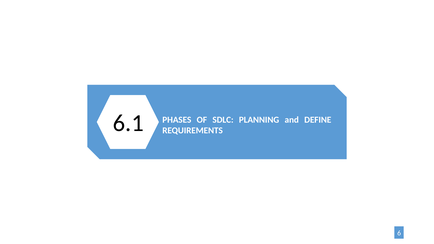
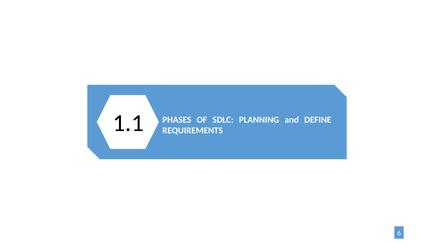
6.1: 6.1 -> 1.1 (128, 123)
